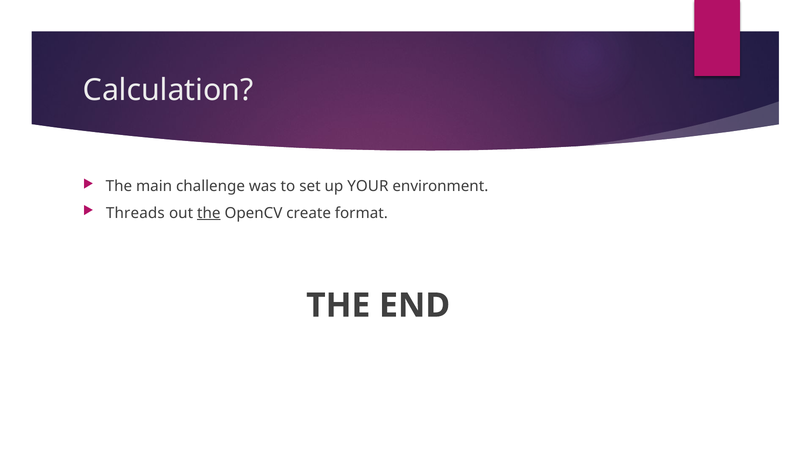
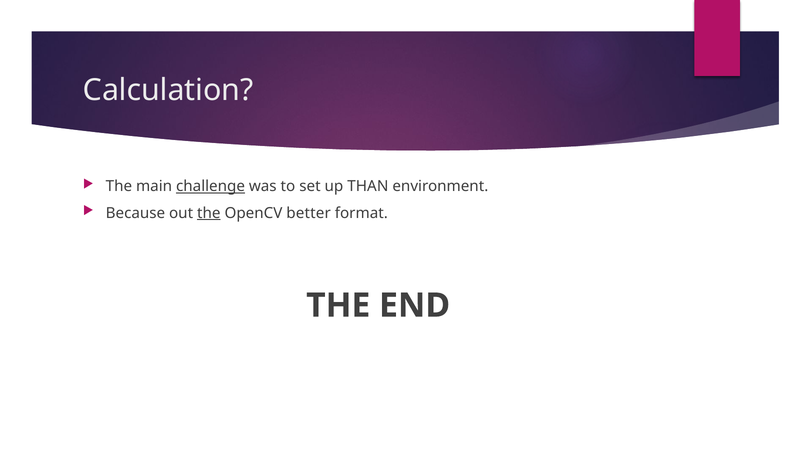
challenge underline: none -> present (211, 186)
YOUR: YOUR -> THAN (368, 186)
Threads: Threads -> Because (135, 213)
create: create -> better (309, 213)
